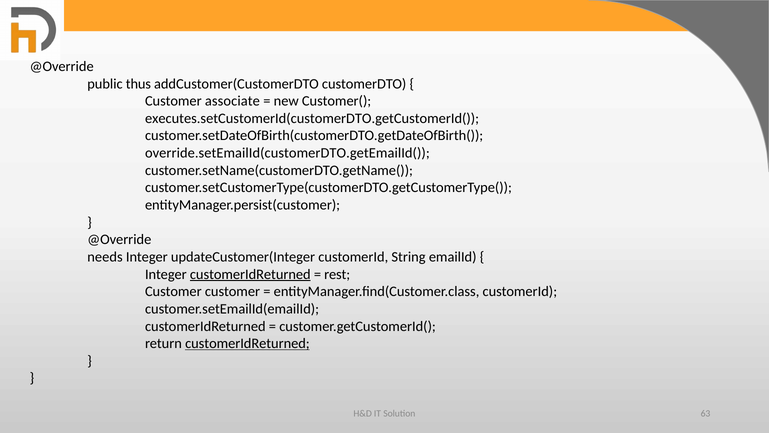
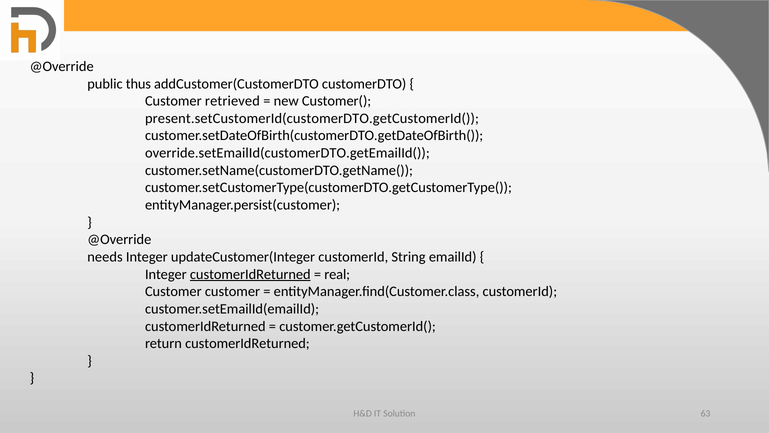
associate: associate -> retrieved (232, 101)
executes.setCustomerId(customerDTO.getCustomerId(: executes.setCustomerId(customerDTO.getCustomerId( -> present.setCustomerId(customerDTO.getCustomerId( (312, 118)
rest: rest -> real (337, 274)
customerIdReturned underline: present -> none (247, 343)
